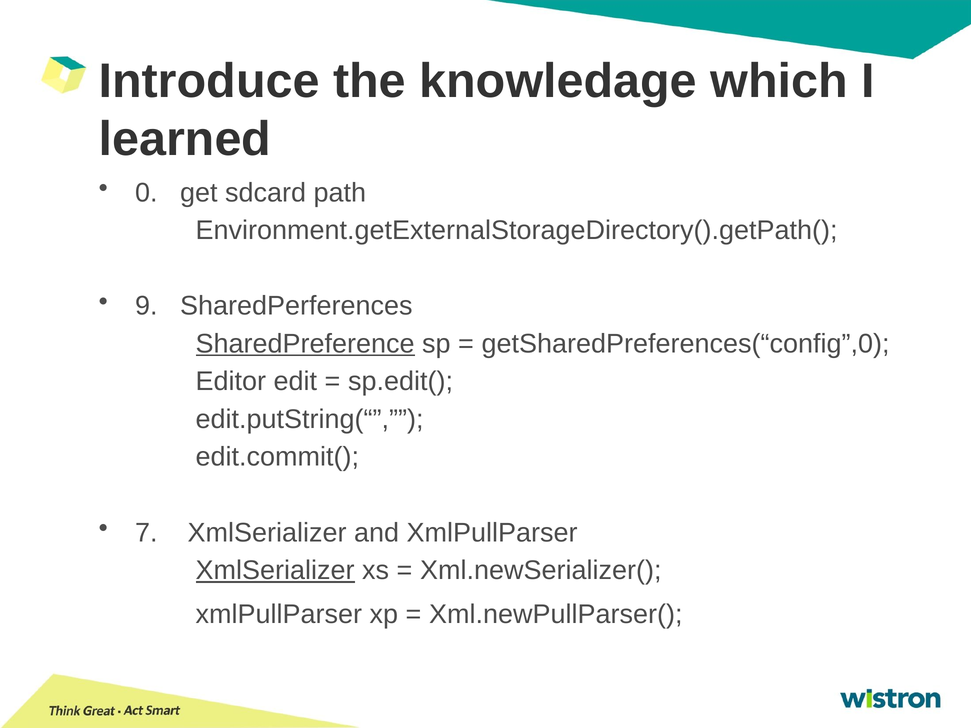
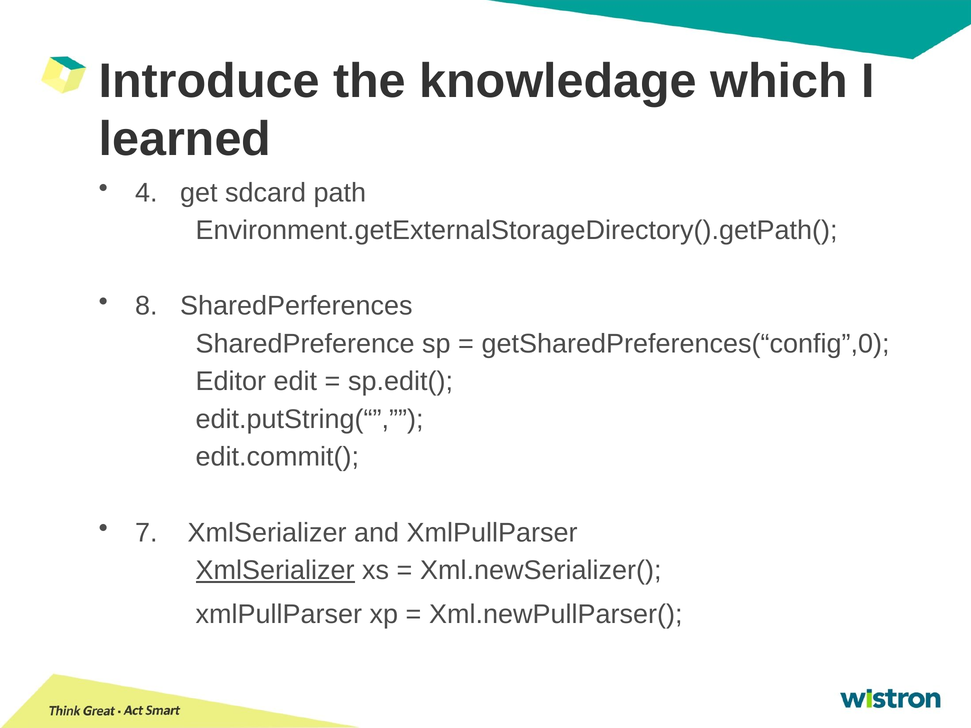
0: 0 -> 4 (146, 193)
9: 9 -> 8 (146, 306)
SharedPreference underline: present -> none (305, 344)
